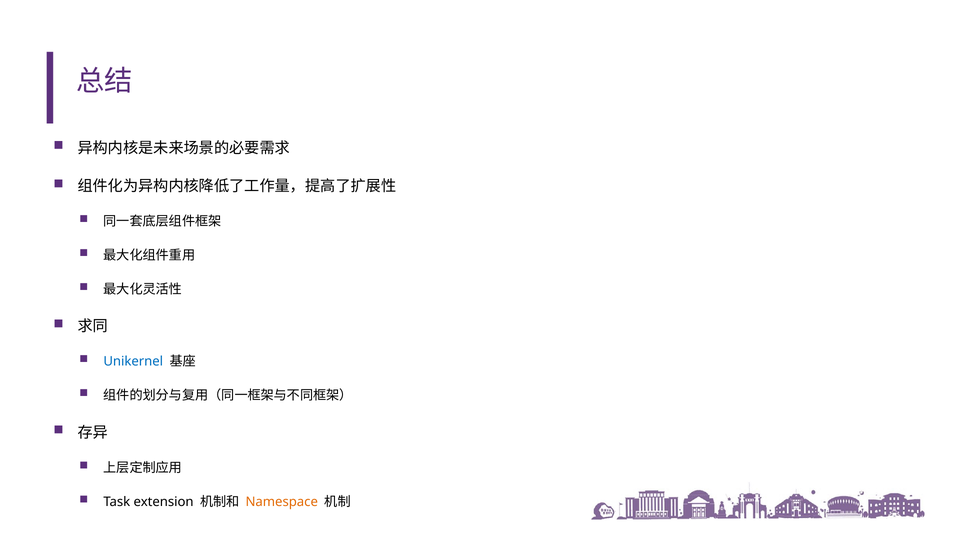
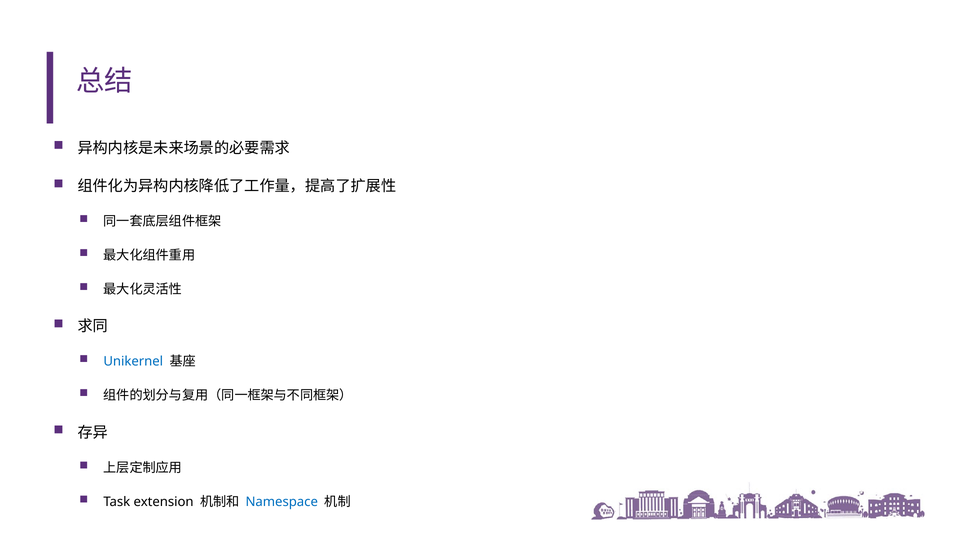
Namespace colour: orange -> blue (282, 502)
